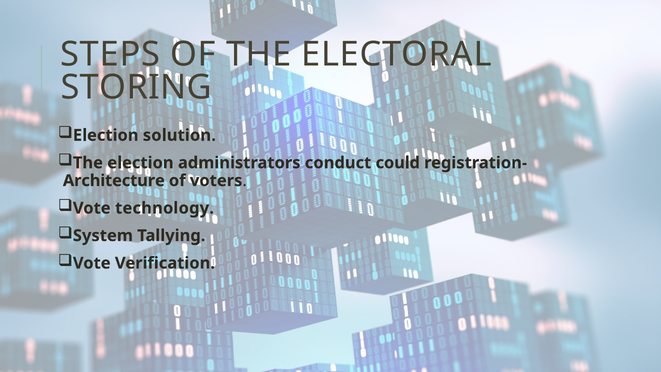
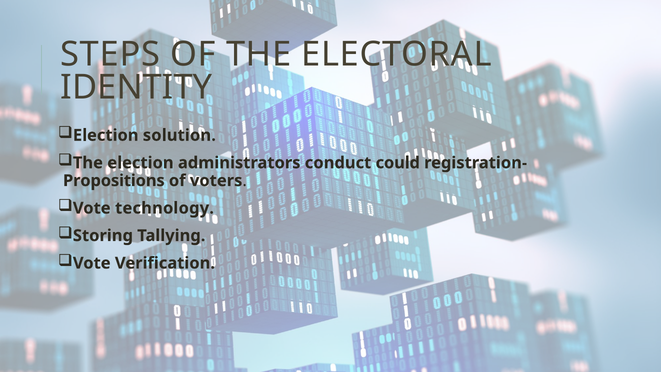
STORING: STORING -> IDENTITY (136, 87)
Architecture: Architecture -> Propositions (114, 181)
System: System -> Storing (103, 236)
